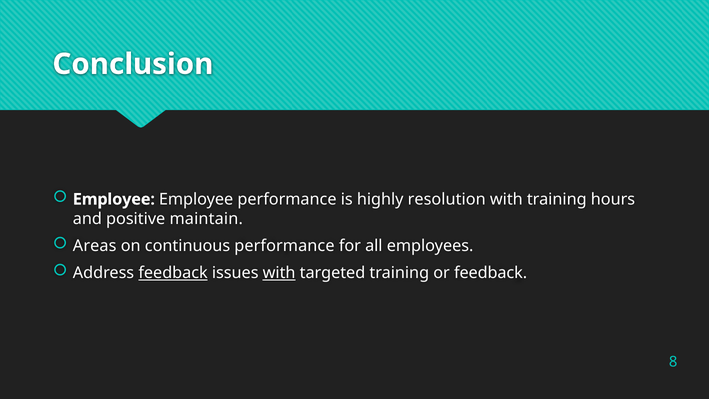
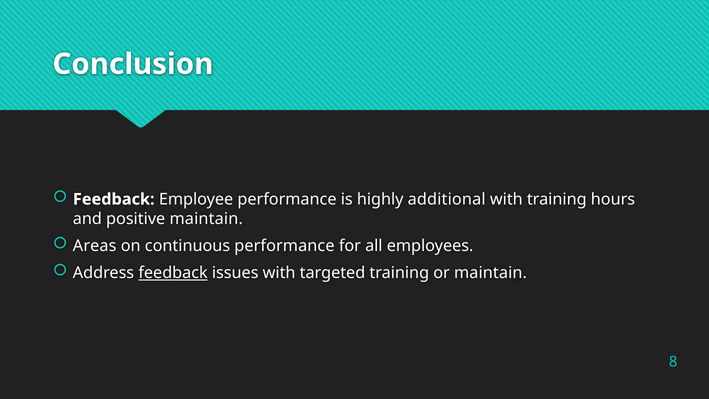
Employee: Employee -> Feedback (114, 199)
resolution: resolution -> additional (447, 199)
with underline: present -> none (279, 273)
or feedback: feedback -> maintain (490, 273)
